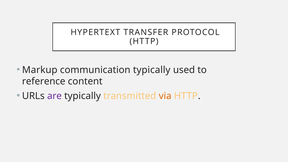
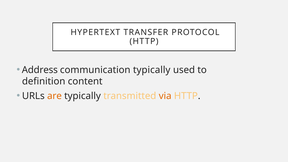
Markup: Markup -> Address (40, 70)
reference: reference -> definition (44, 81)
are colour: purple -> orange (54, 96)
